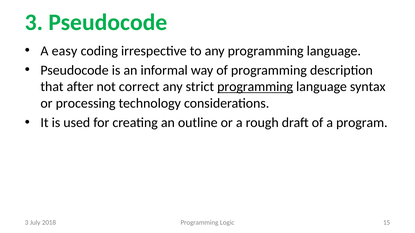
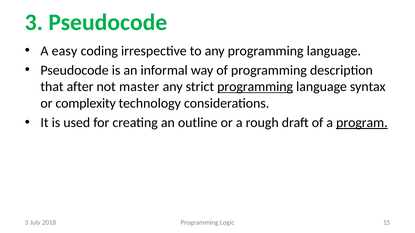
correct: correct -> master (139, 87)
processing: processing -> complexity (86, 104)
program underline: none -> present (362, 123)
